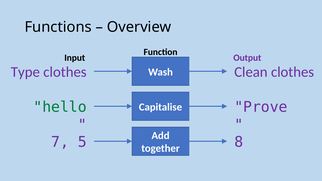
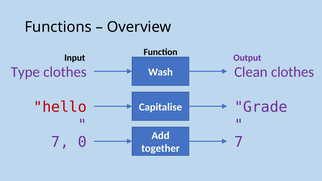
hello colour: green -> red (60, 107)
Prove: Prove -> Grade (261, 107)
5: 5 -> 0 (82, 142)
together 8: 8 -> 7 (239, 142)
